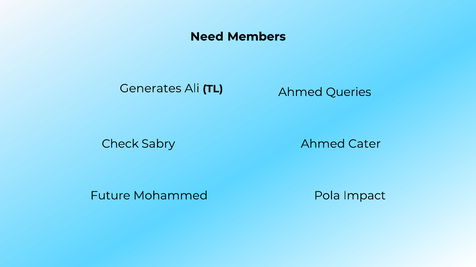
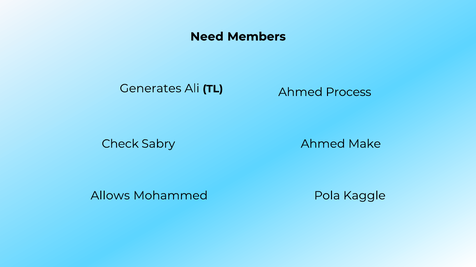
Queries: Queries -> Process (348, 92)
Cater: Cater -> Make (365, 144)
Future: Future -> Allows (110, 196)
Impact: Impact -> Kaggle (364, 196)
